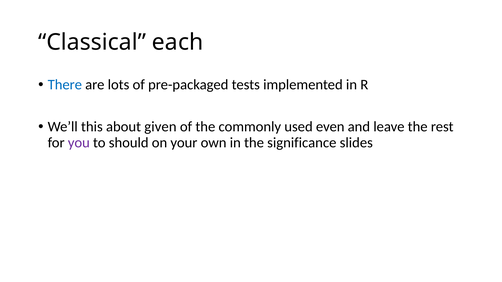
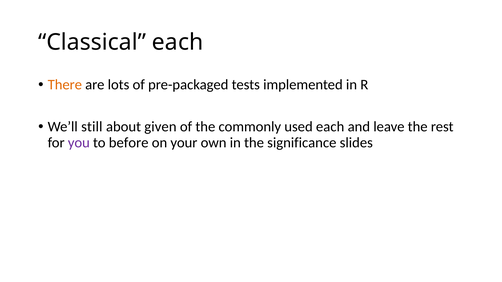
There colour: blue -> orange (65, 85)
this: this -> still (92, 127)
used even: even -> each (330, 127)
should: should -> before (129, 143)
